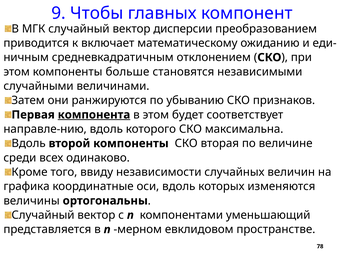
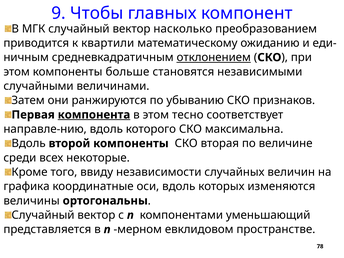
дисперсии: дисперсии -> насколько (183, 29)
включает: включает -> квартили (108, 43)
отклонением underline: none -> present (214, 57)
будет: будет -> тесно (188, 115)
одинаково: одинаково -> некоторые (98, 158)
